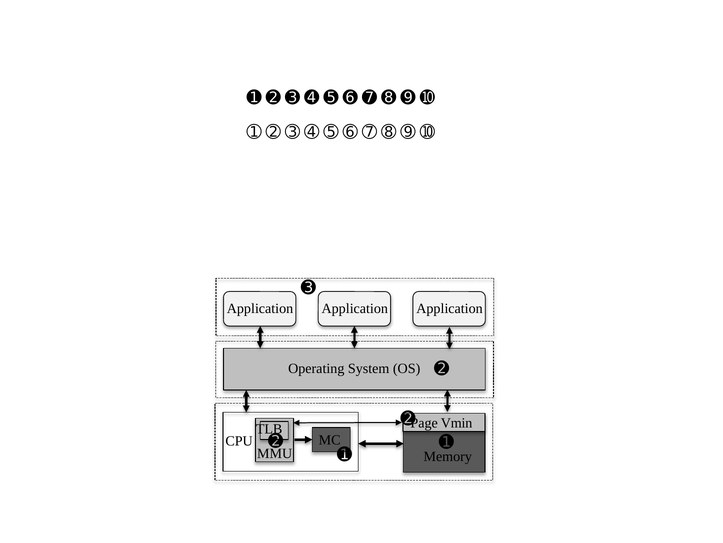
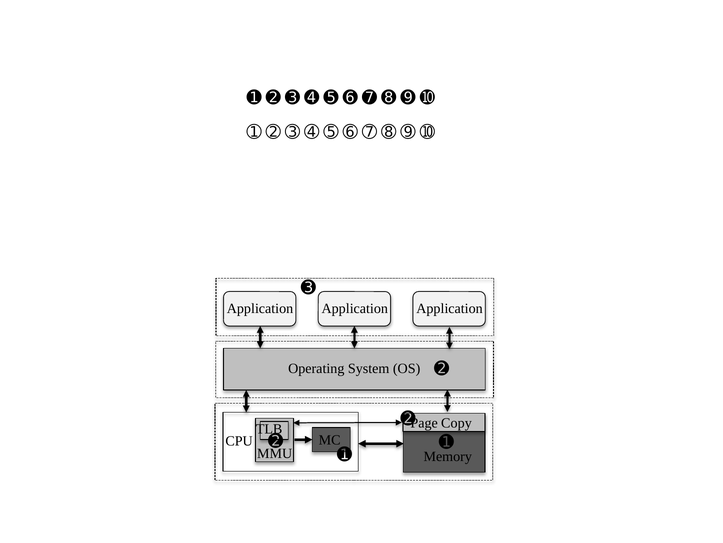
Vmin: Vmin -> Copy (456, 422)
